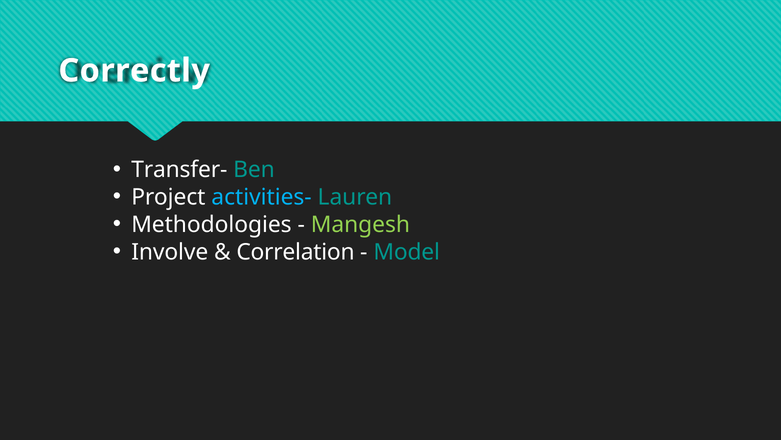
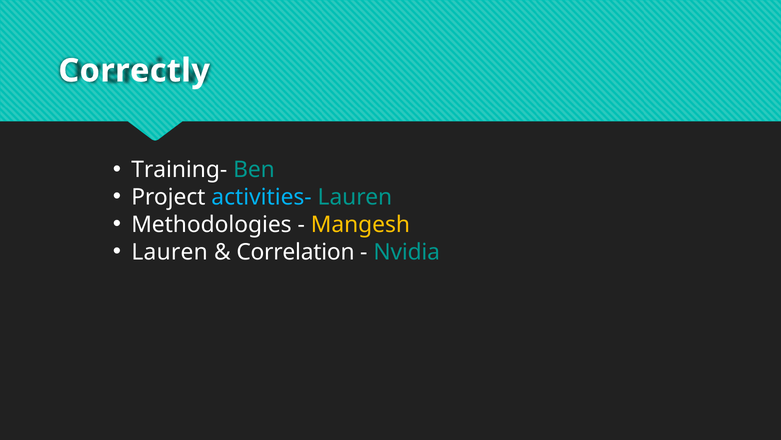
Transfer-: Transfer- -> Training- (179, 170)
Mangesh colour: light green -> yellow (360, 224)
Involve: Involve -> Lauren (170, 252)
Model: Model -> Nvidia (407, 252)
